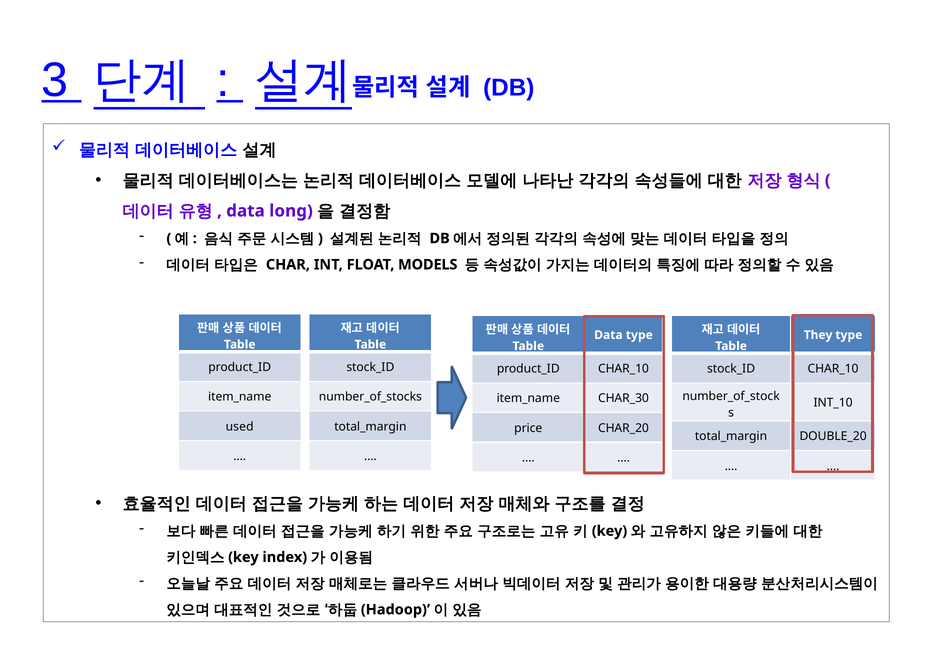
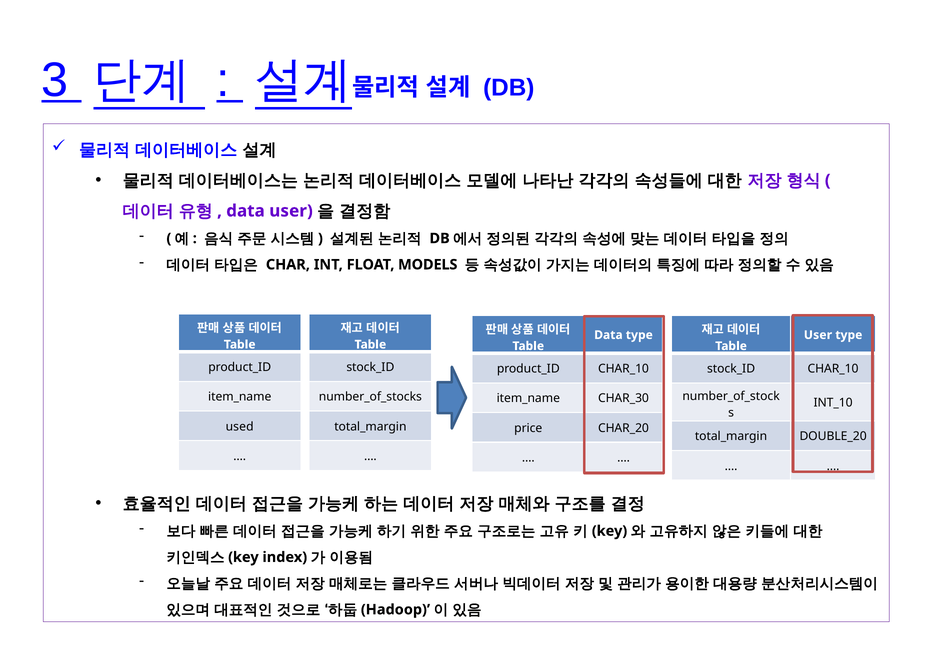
data long: long -> user (291, 211)
They: They -> User (818, 335)
